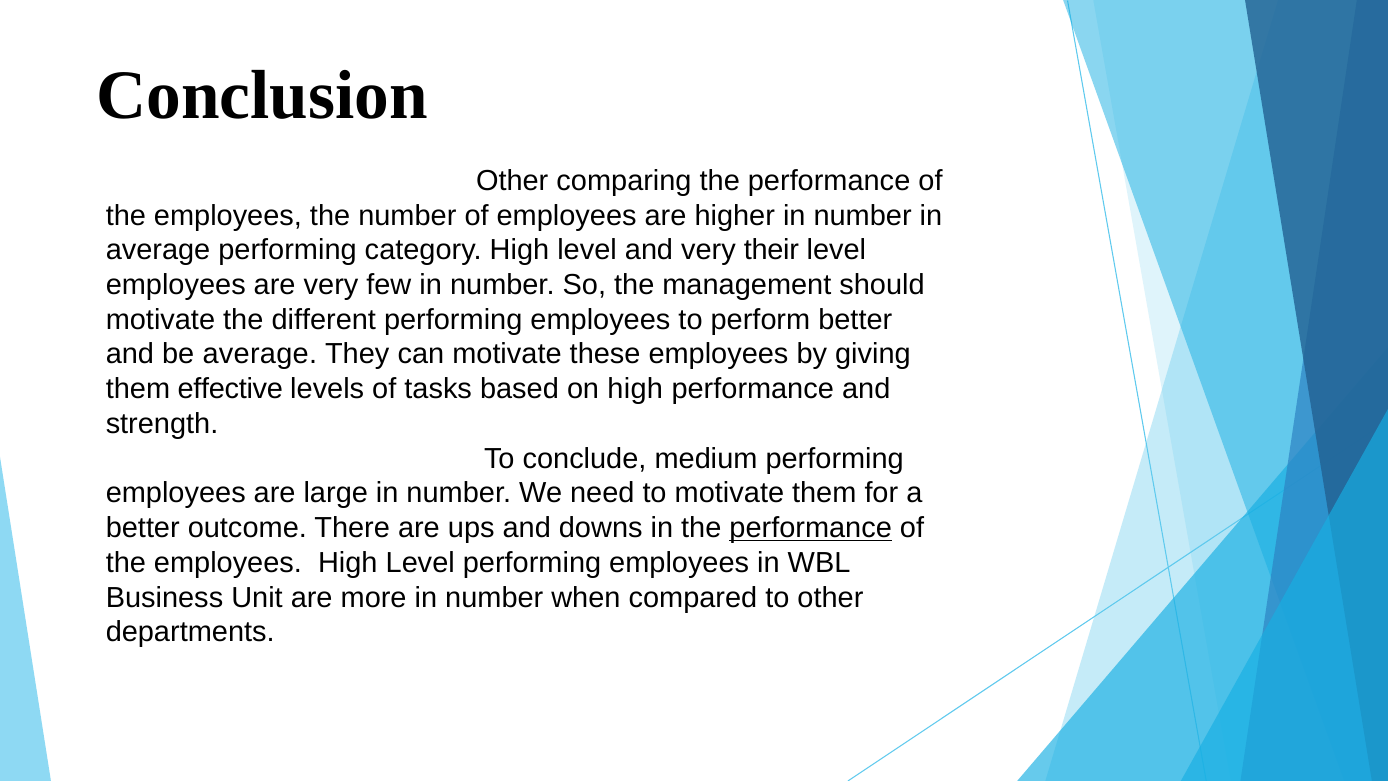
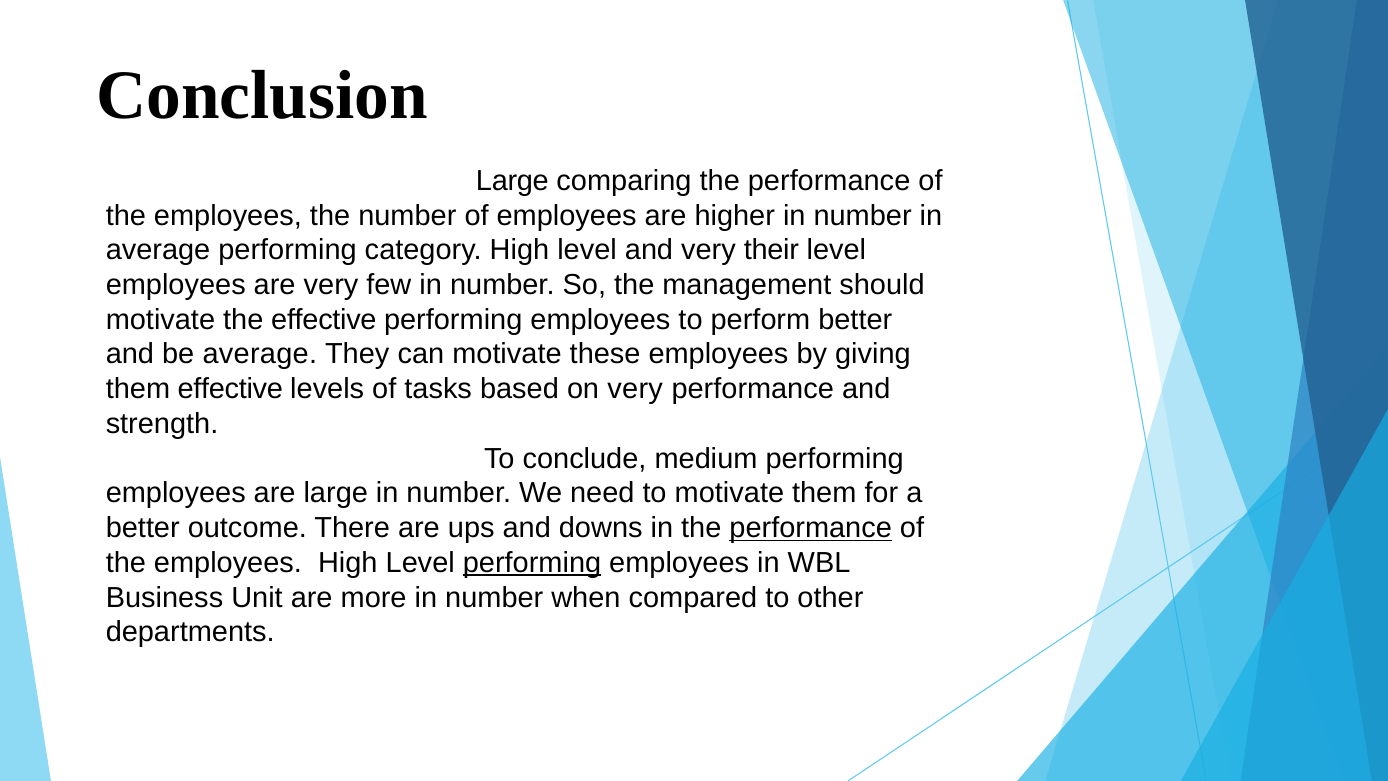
Other: Other -> Large (512, 181)
the different: different -> effective (324, 320)
on high: high -> very (635, 389)
performing underline: none -> present (532, 563)
